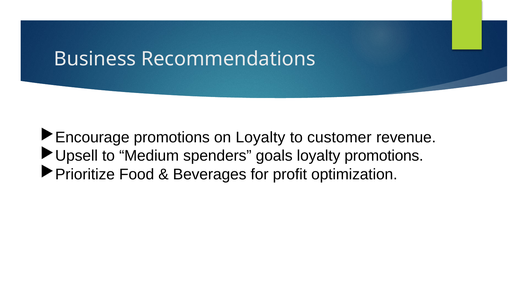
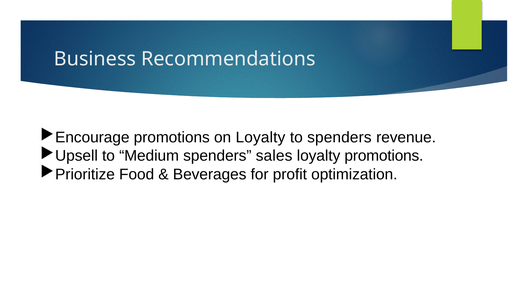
to customer: customer -> spenders (339, 137)
goals: goals -> sales (274, 156)
